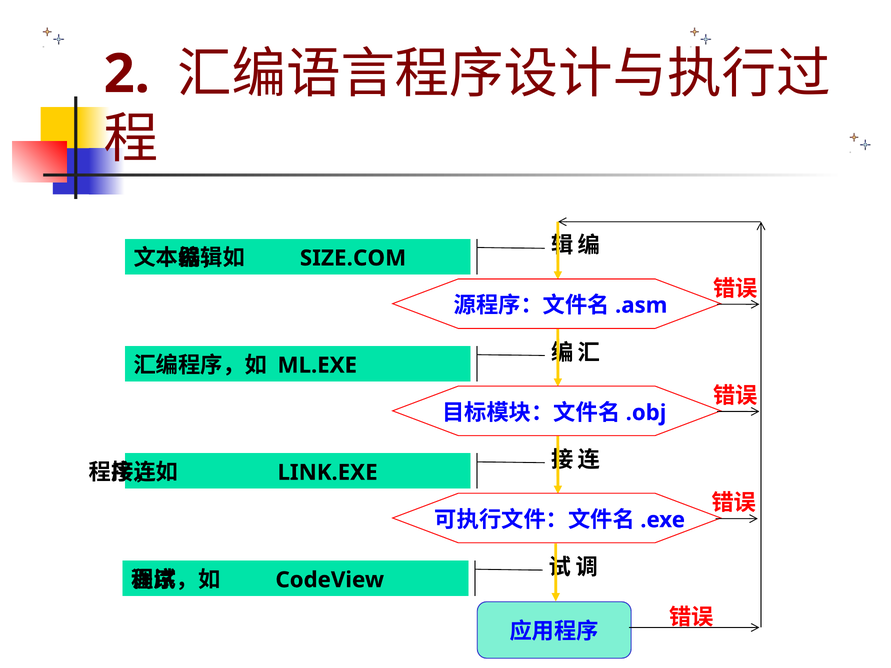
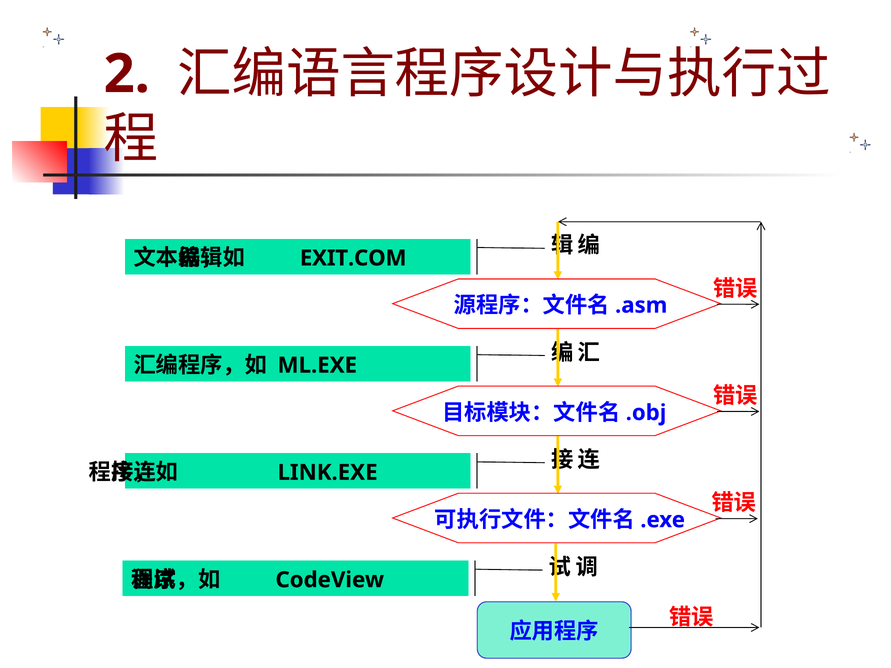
SIZE.COM: SIZE.COM -> EXIT.COM (353, 258)
